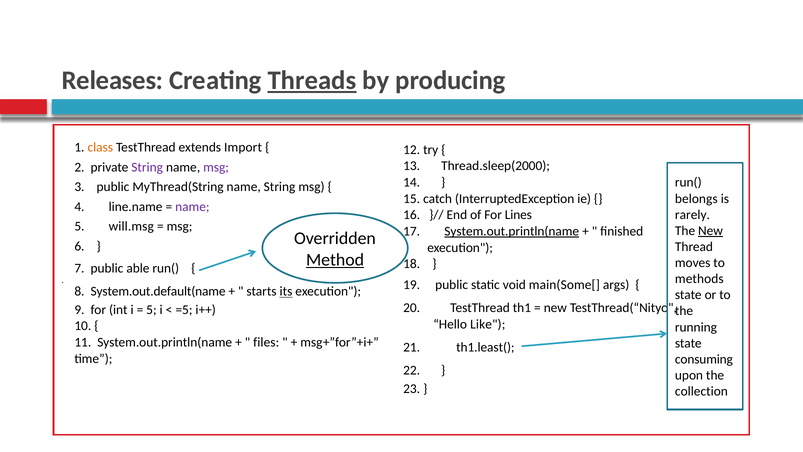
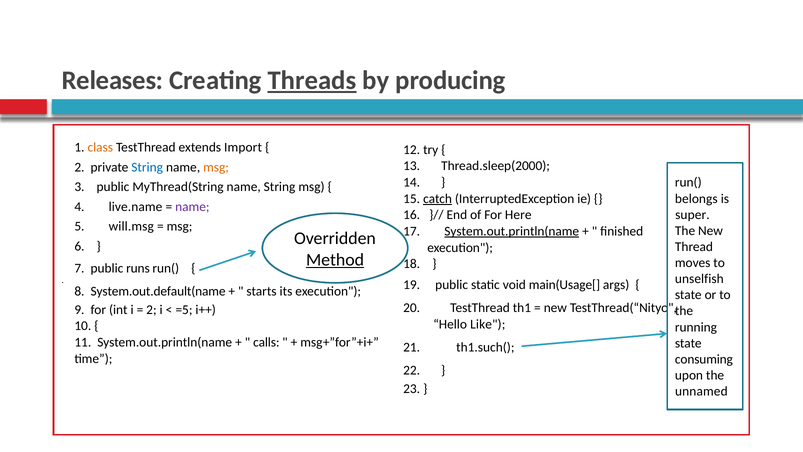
String colour: purple -> blue (147, 167)
msg colour: purple -> orange (216, 167)
catch underline: none -> present (438, 199)
line.name: line.name -> live.name (136, 207)
rarely: rarely -> super (692, 215)
Lines: Lines -> Here (518, 215)
New underline: present -> none (710, 231)
able: able -> runs (138, 268)
methods: methods -> unselfish (699, 279)
main(Some[: main(Some[ -> main(Usage[ (564, 285)
its underline: present -> none (286, 291)
5: 5 -> 2 (151, 310)
files: files -> calls (266, 342)
th1.least(: th1.least( -> th1.such( (485, 347)
collection: collection -> unnamed (701, 391)
